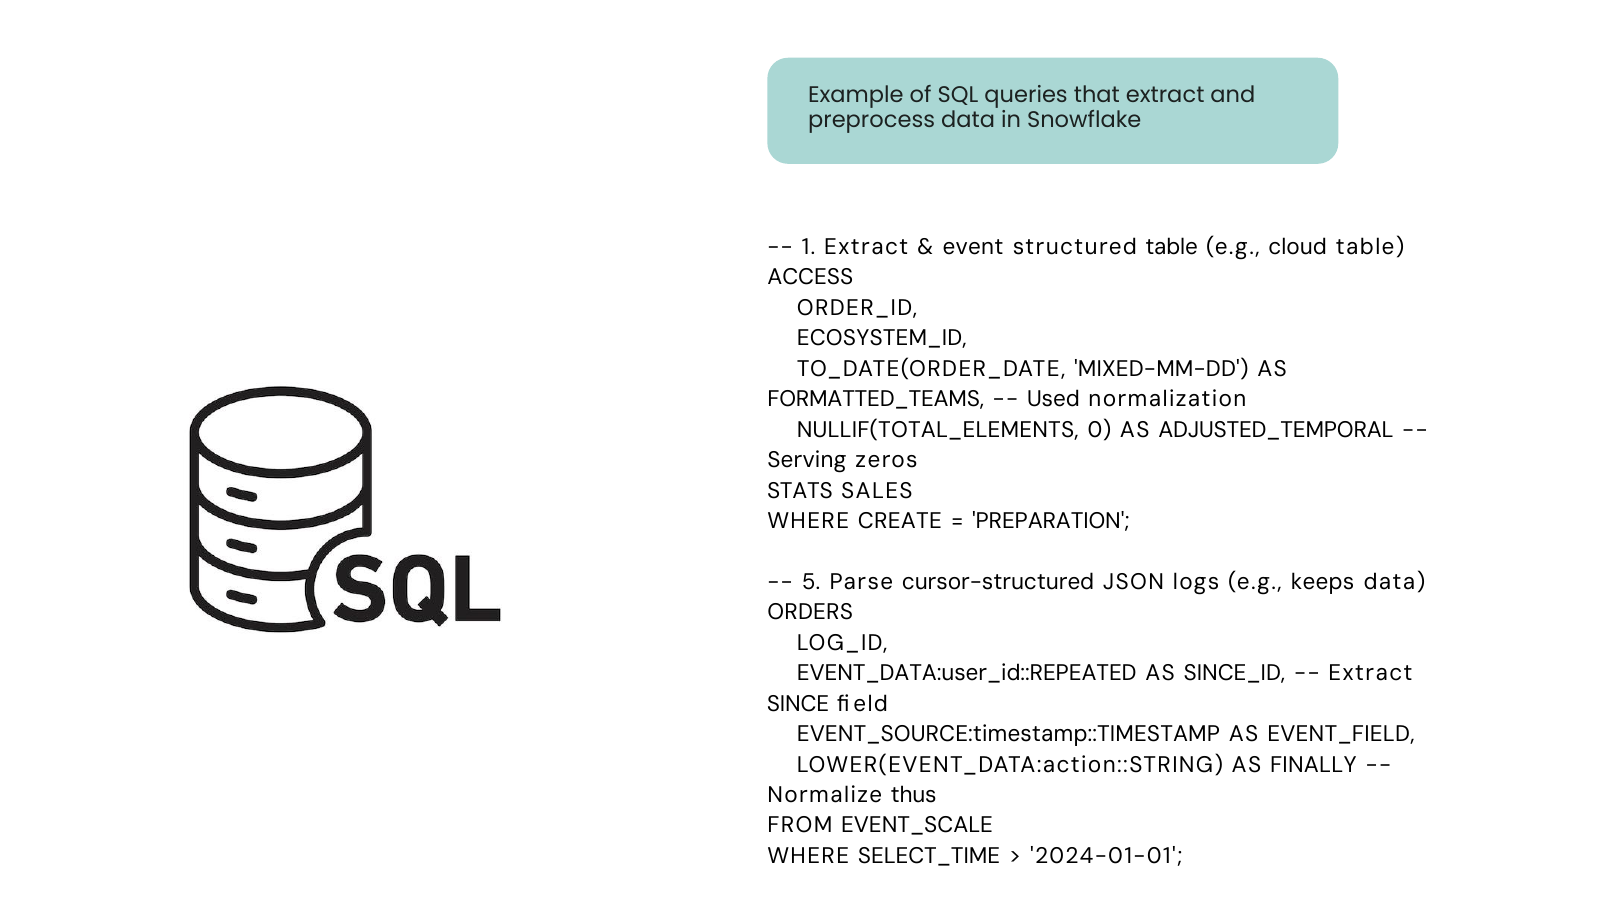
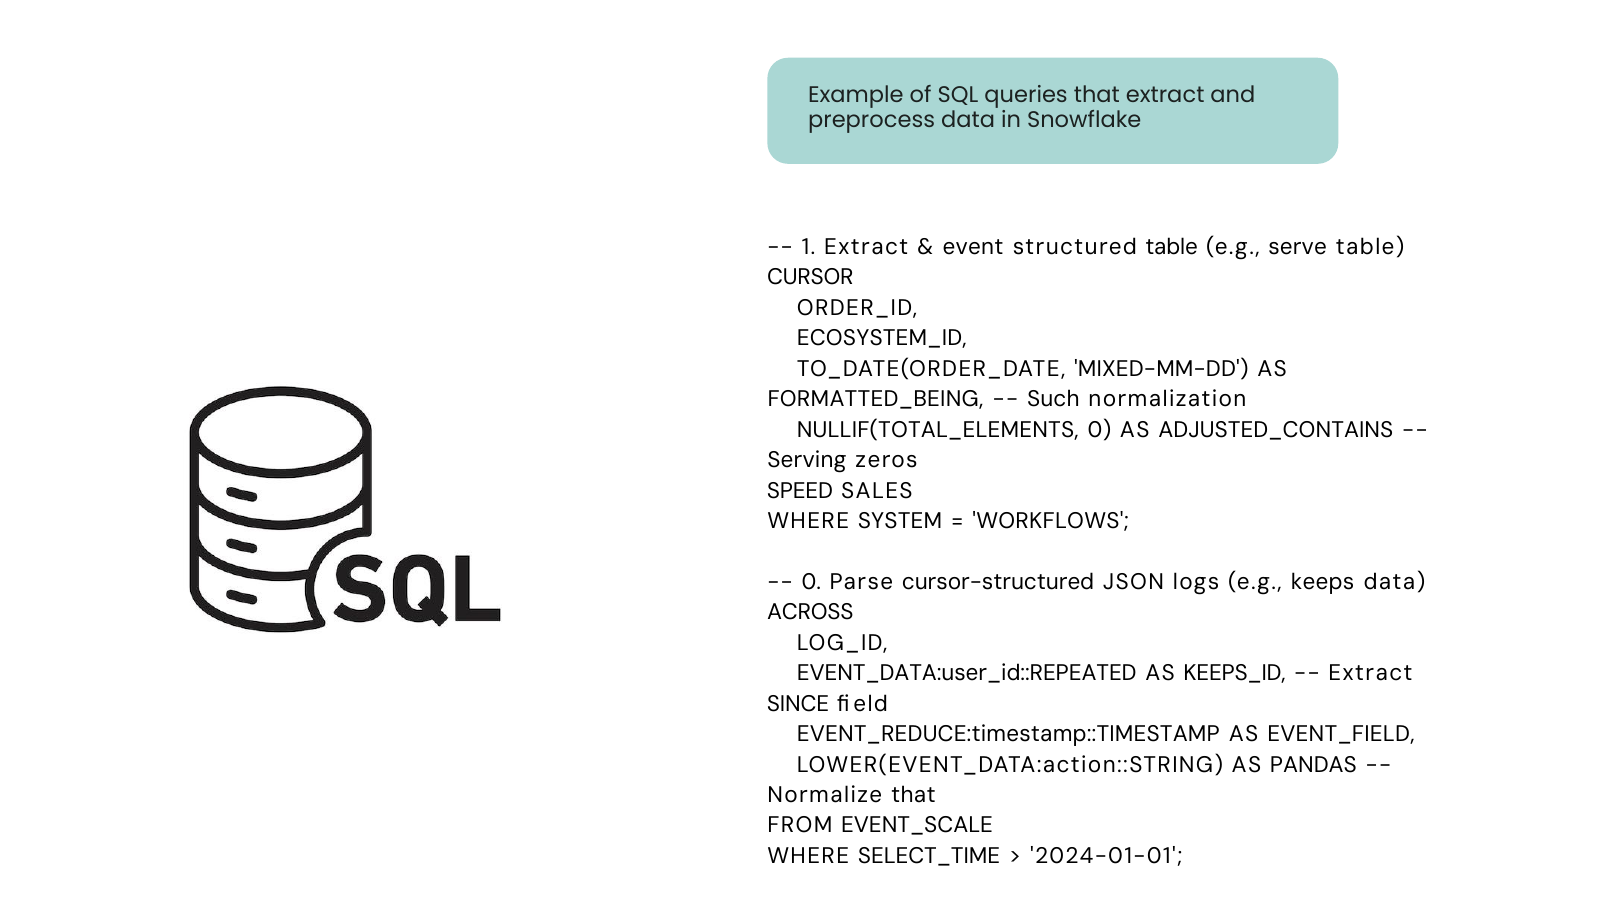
cloud: cloud -> serve (1298, 247)
ACCESS: ACCESS -> CURSOR (810, 277)
FORMATTED_TEAMS: FORMATTED_TEAMS -> FORMATTED_BEING (876, 399)
Used: Used -> Such (1053, 399)
ADJUSTED_TEMPORAL: ADJUSTED_TEMPORAL -> ADJUSTED_CONTAINS (1276, 429)
STATS: STATS -> SPEED (800, 490)
CREATE: CREATE -> SYSTEM (900, 521)
PREPARATION: PREPARATION -> WORKFLOWS (1051, 521)
5: 5 -> 0 (811, 582)
ORDERS: ORDERS -> ACROSS (810, 612)
SINCE_ID: SINCE_ID -> KEEPS_ID (1235, 673)
EVENT_SOURCE:timestamp::TIMESTAMP: EVENT_SOURCE:timestamp::TIMESTAMP -> EVENT_REDUCE:timestamp::TIMESTAMP (1008, 734)
FINALLY: FINALLY -> PANDAS (1313, 764)
Normalize thus: thus -> that (913, 795)
